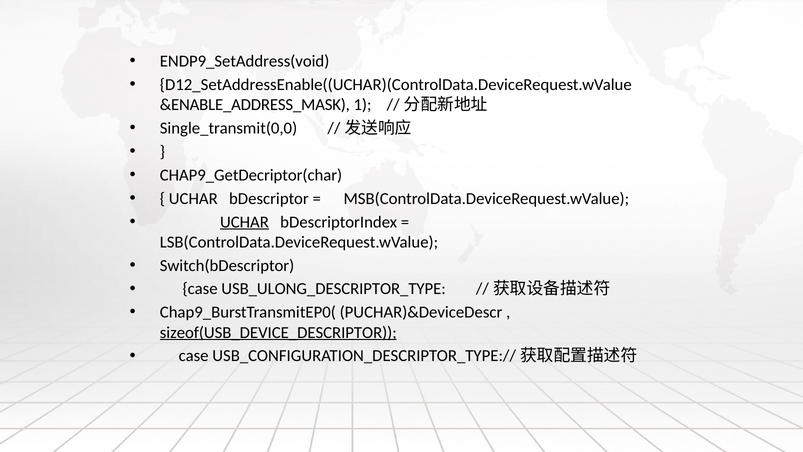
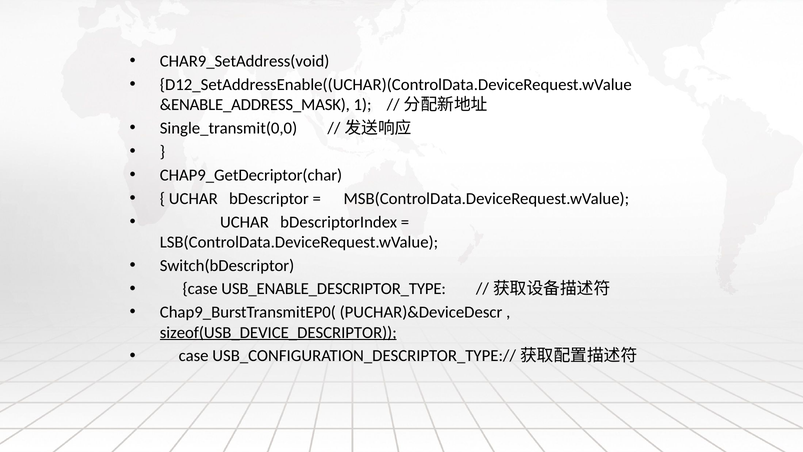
ENDP9_SetAddress(void: ENDP9_SetAddress(void -> CHAR9_SetAddress(void (245, 61)
UCHAR underline: present -> none (244, 222)
USB_ULONG_DESCRIPTOR_TYPE: USB_ULONG_DESCRIPTOR_TYPE -> USB_ENABLE_DESCRIPTOR_TYPE (334, 289)
